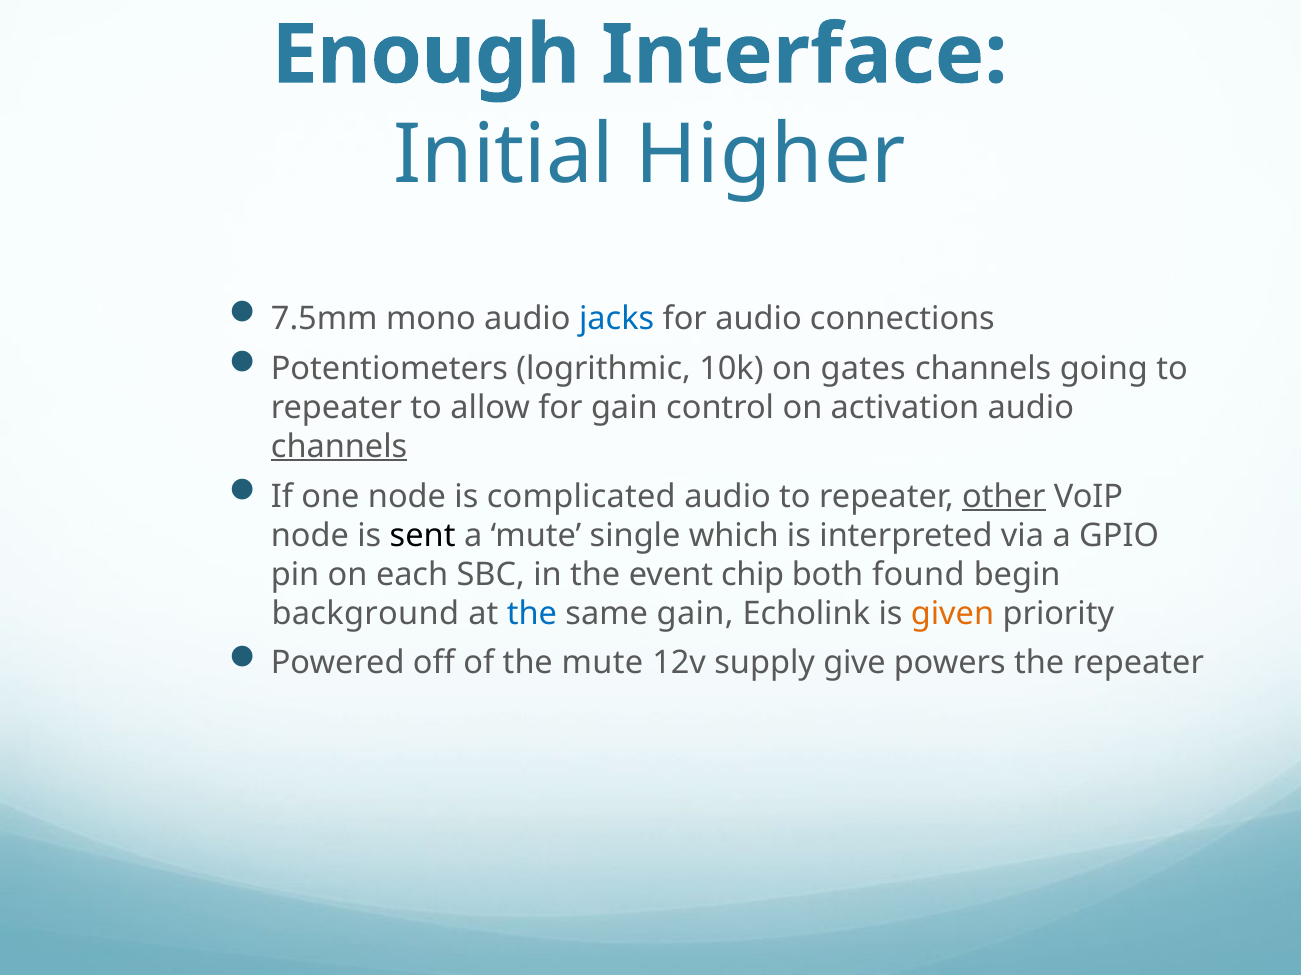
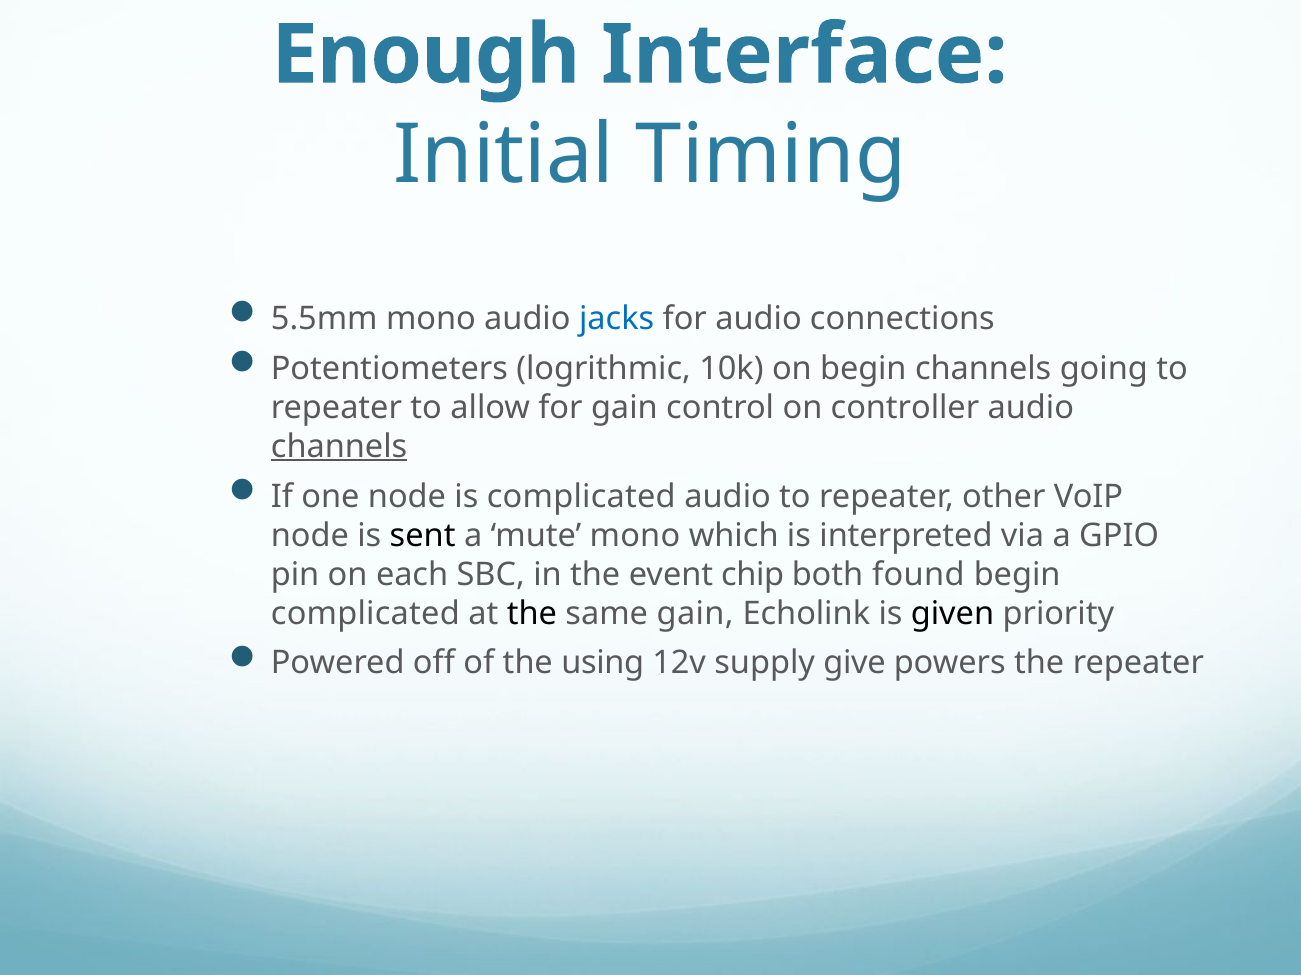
Higher: Higher -> Timing (771, 155)
7.5mm: 7.5mm -> 5.5mm (324, 319)
on gates: gates -> begin (863, 369)
activation: activation -> controller (905, 408)
other underline: present -> none (1004, 497)
mute single: single -> mono (635, 536)
background: background -> complicated (365, 614)
the colour: blue -> black (532, 614)
given colour: orange -> black (953, 614)
the mute: mute -> using (603, 664)
